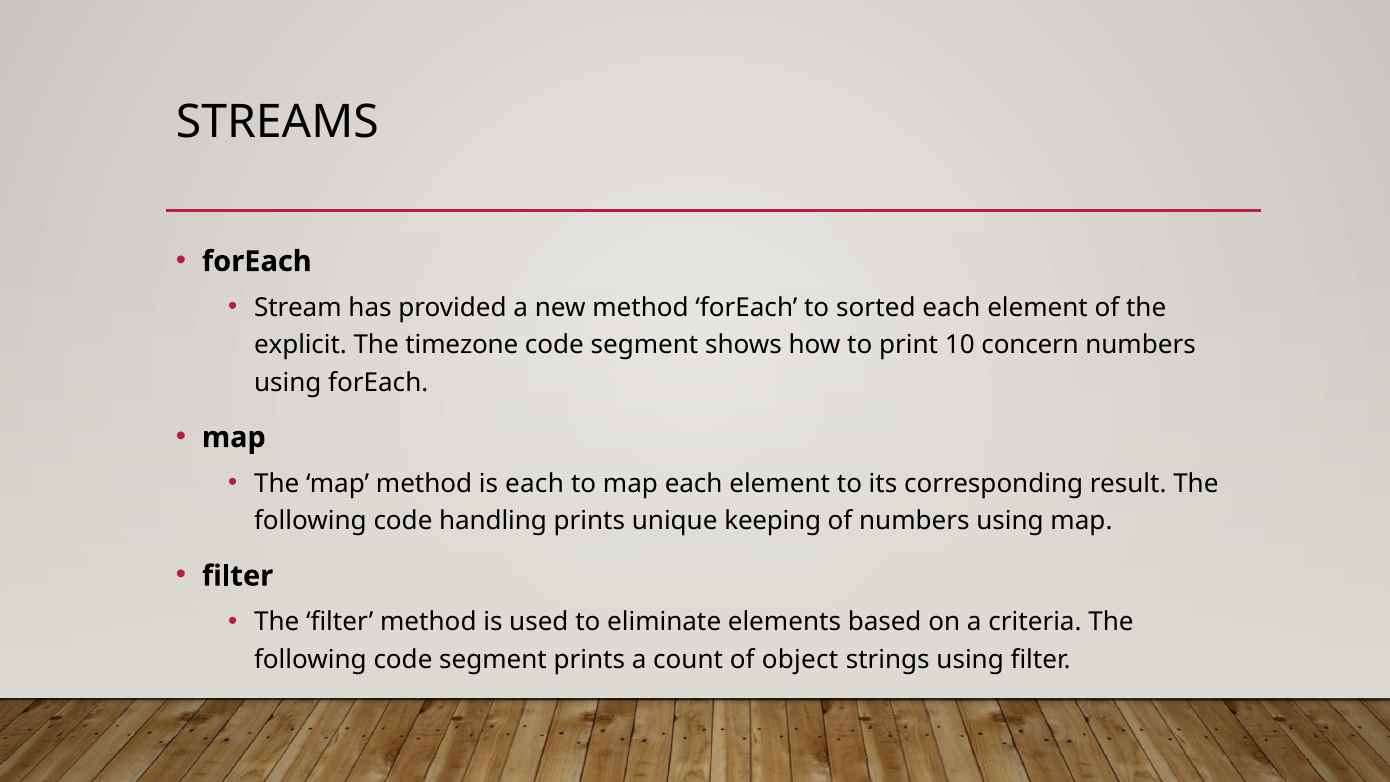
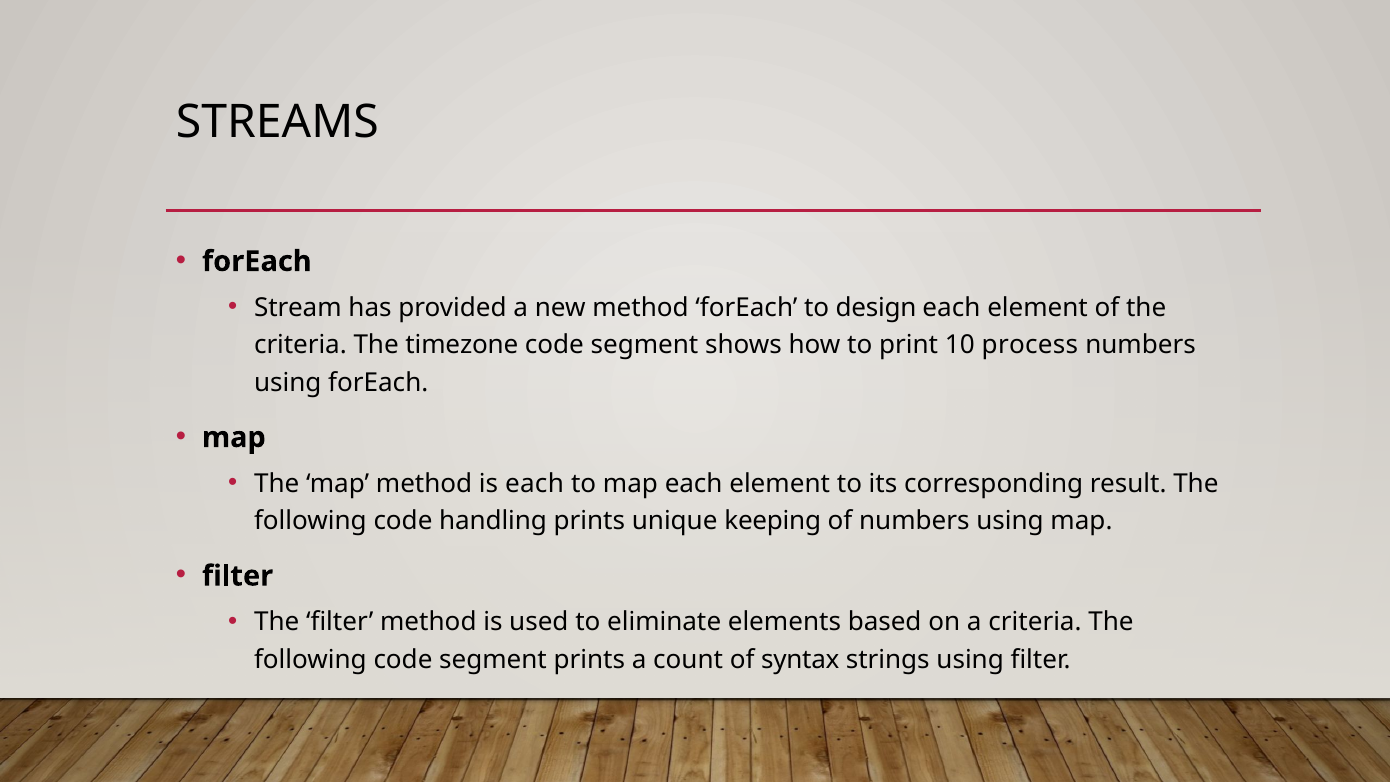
sorted: sorted -> design (876, 308)
explicit: explicit -> criteria (300, 345)
concern: concern -> process (1030, 345)
object: object -> syntax (800, 660)
